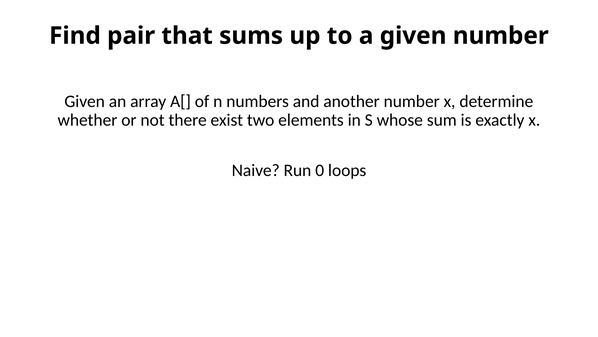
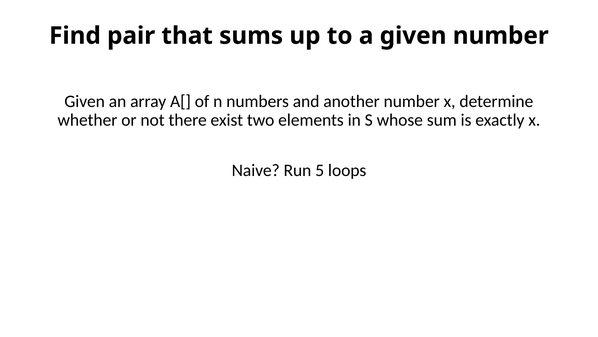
0: 0 -> 5 (320, 170)
